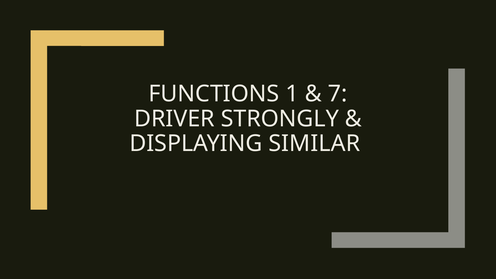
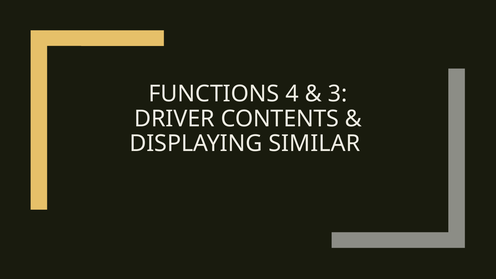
1: 1 -> 4 (292, 94)
7: 7 -> 3 (338, 94)
STRONGLY: STRONGLY -> CONTENTS (280, 119)
